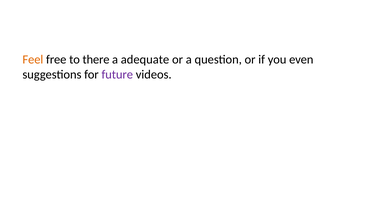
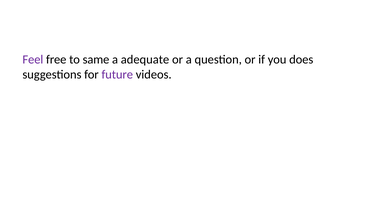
Feel colour: orange -> purple (33, 59)
there: there -> same (96, 59)
even: even -> does (301, 59)
